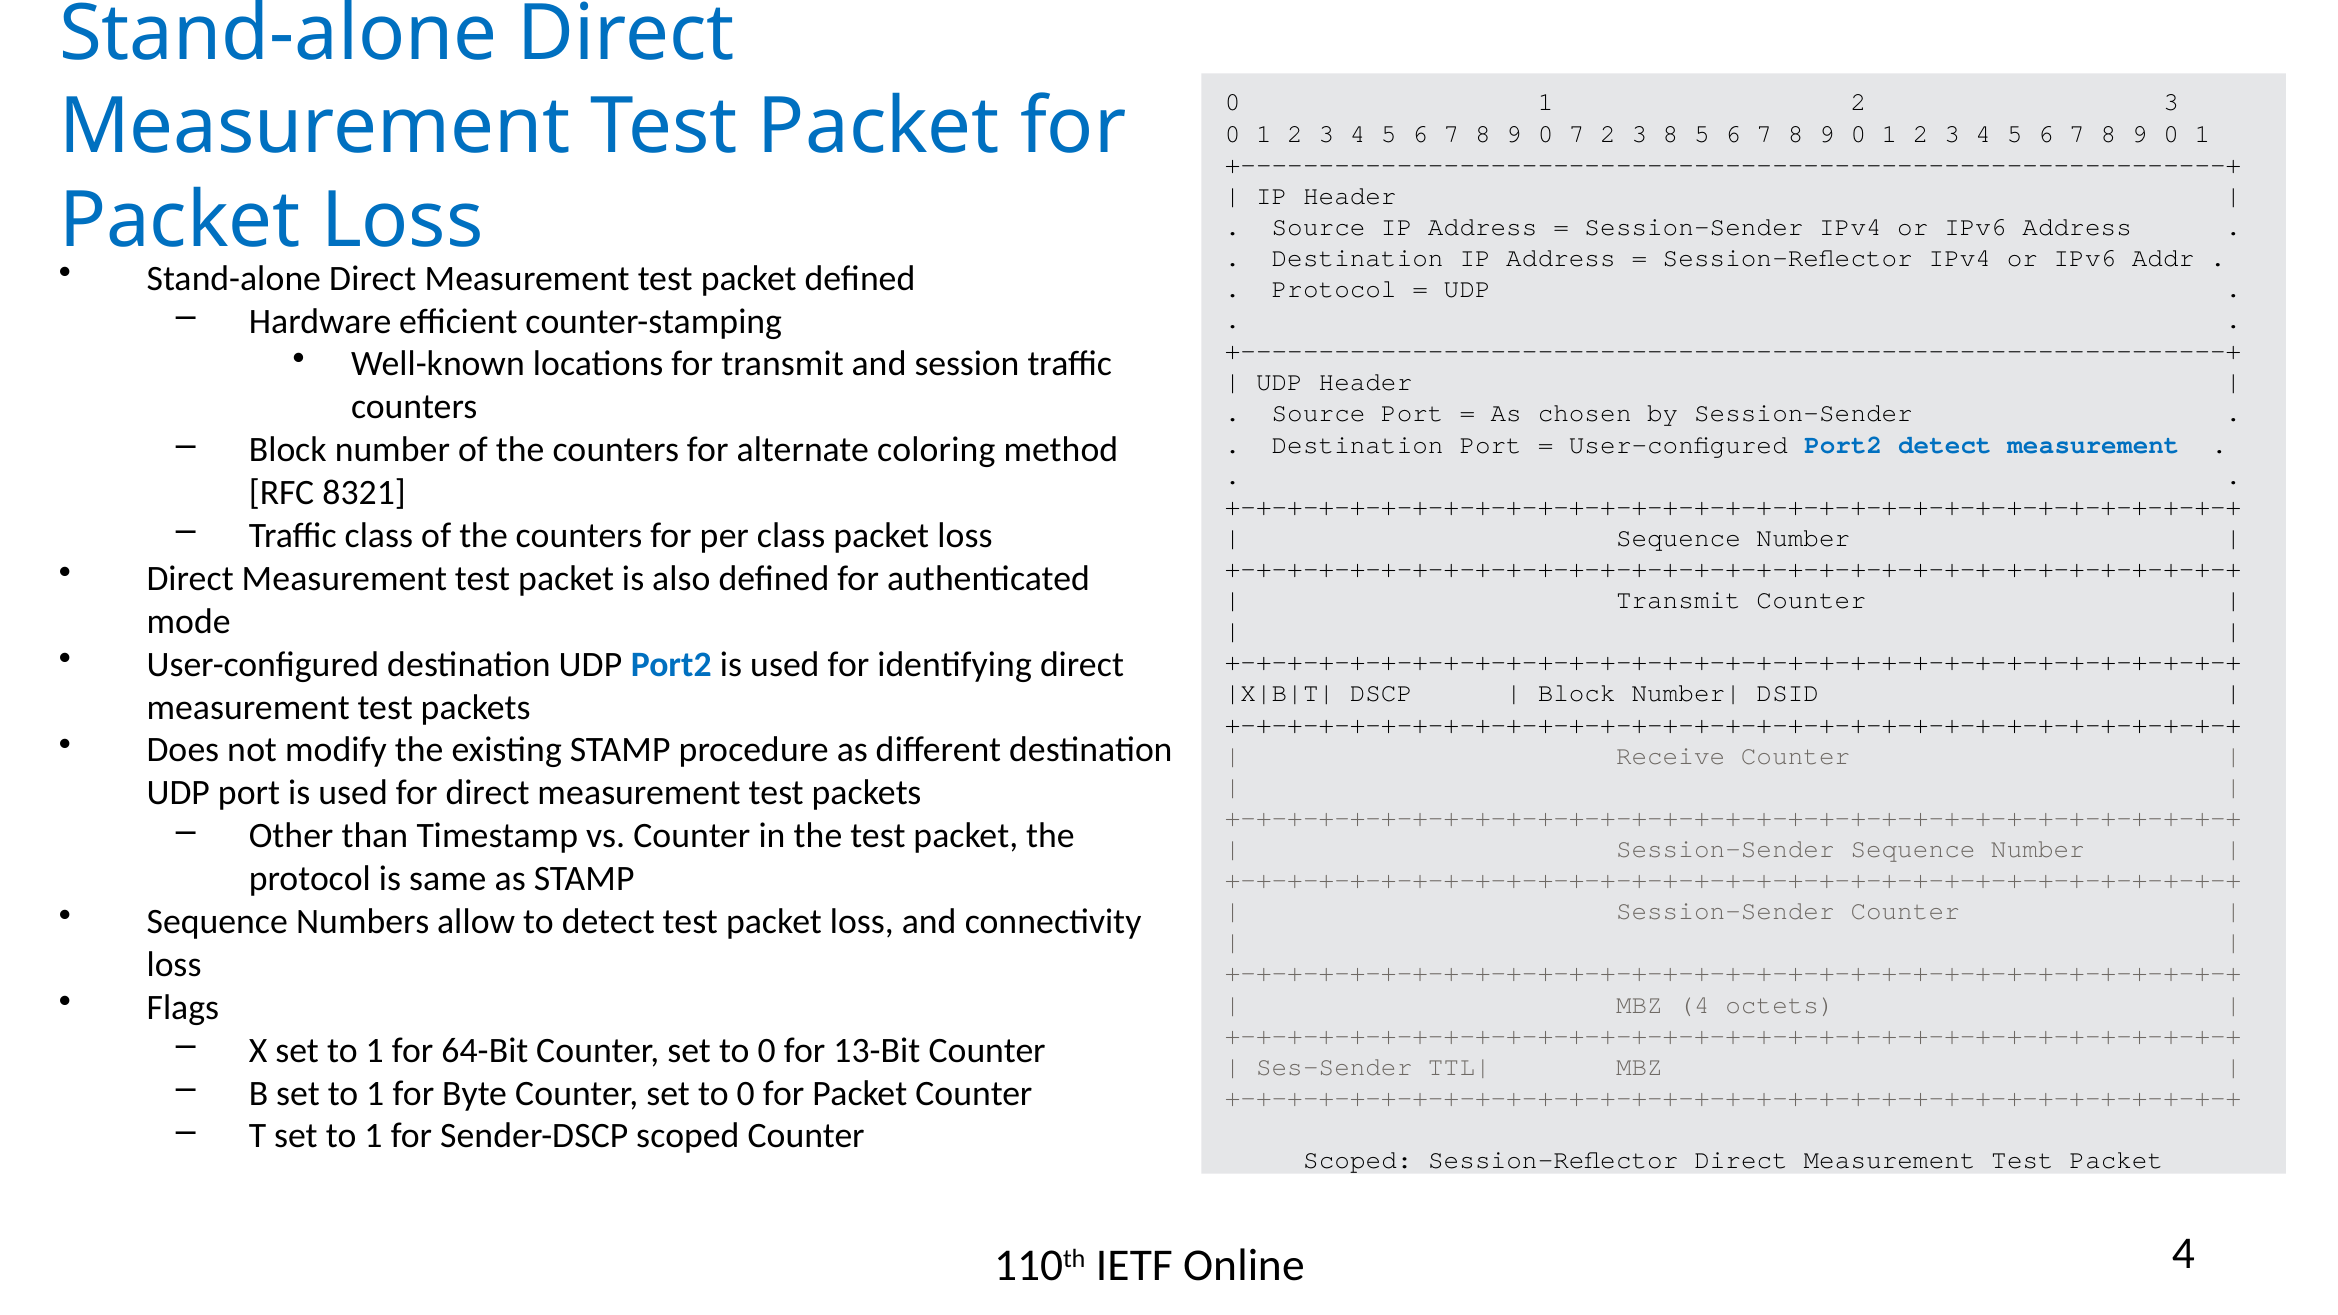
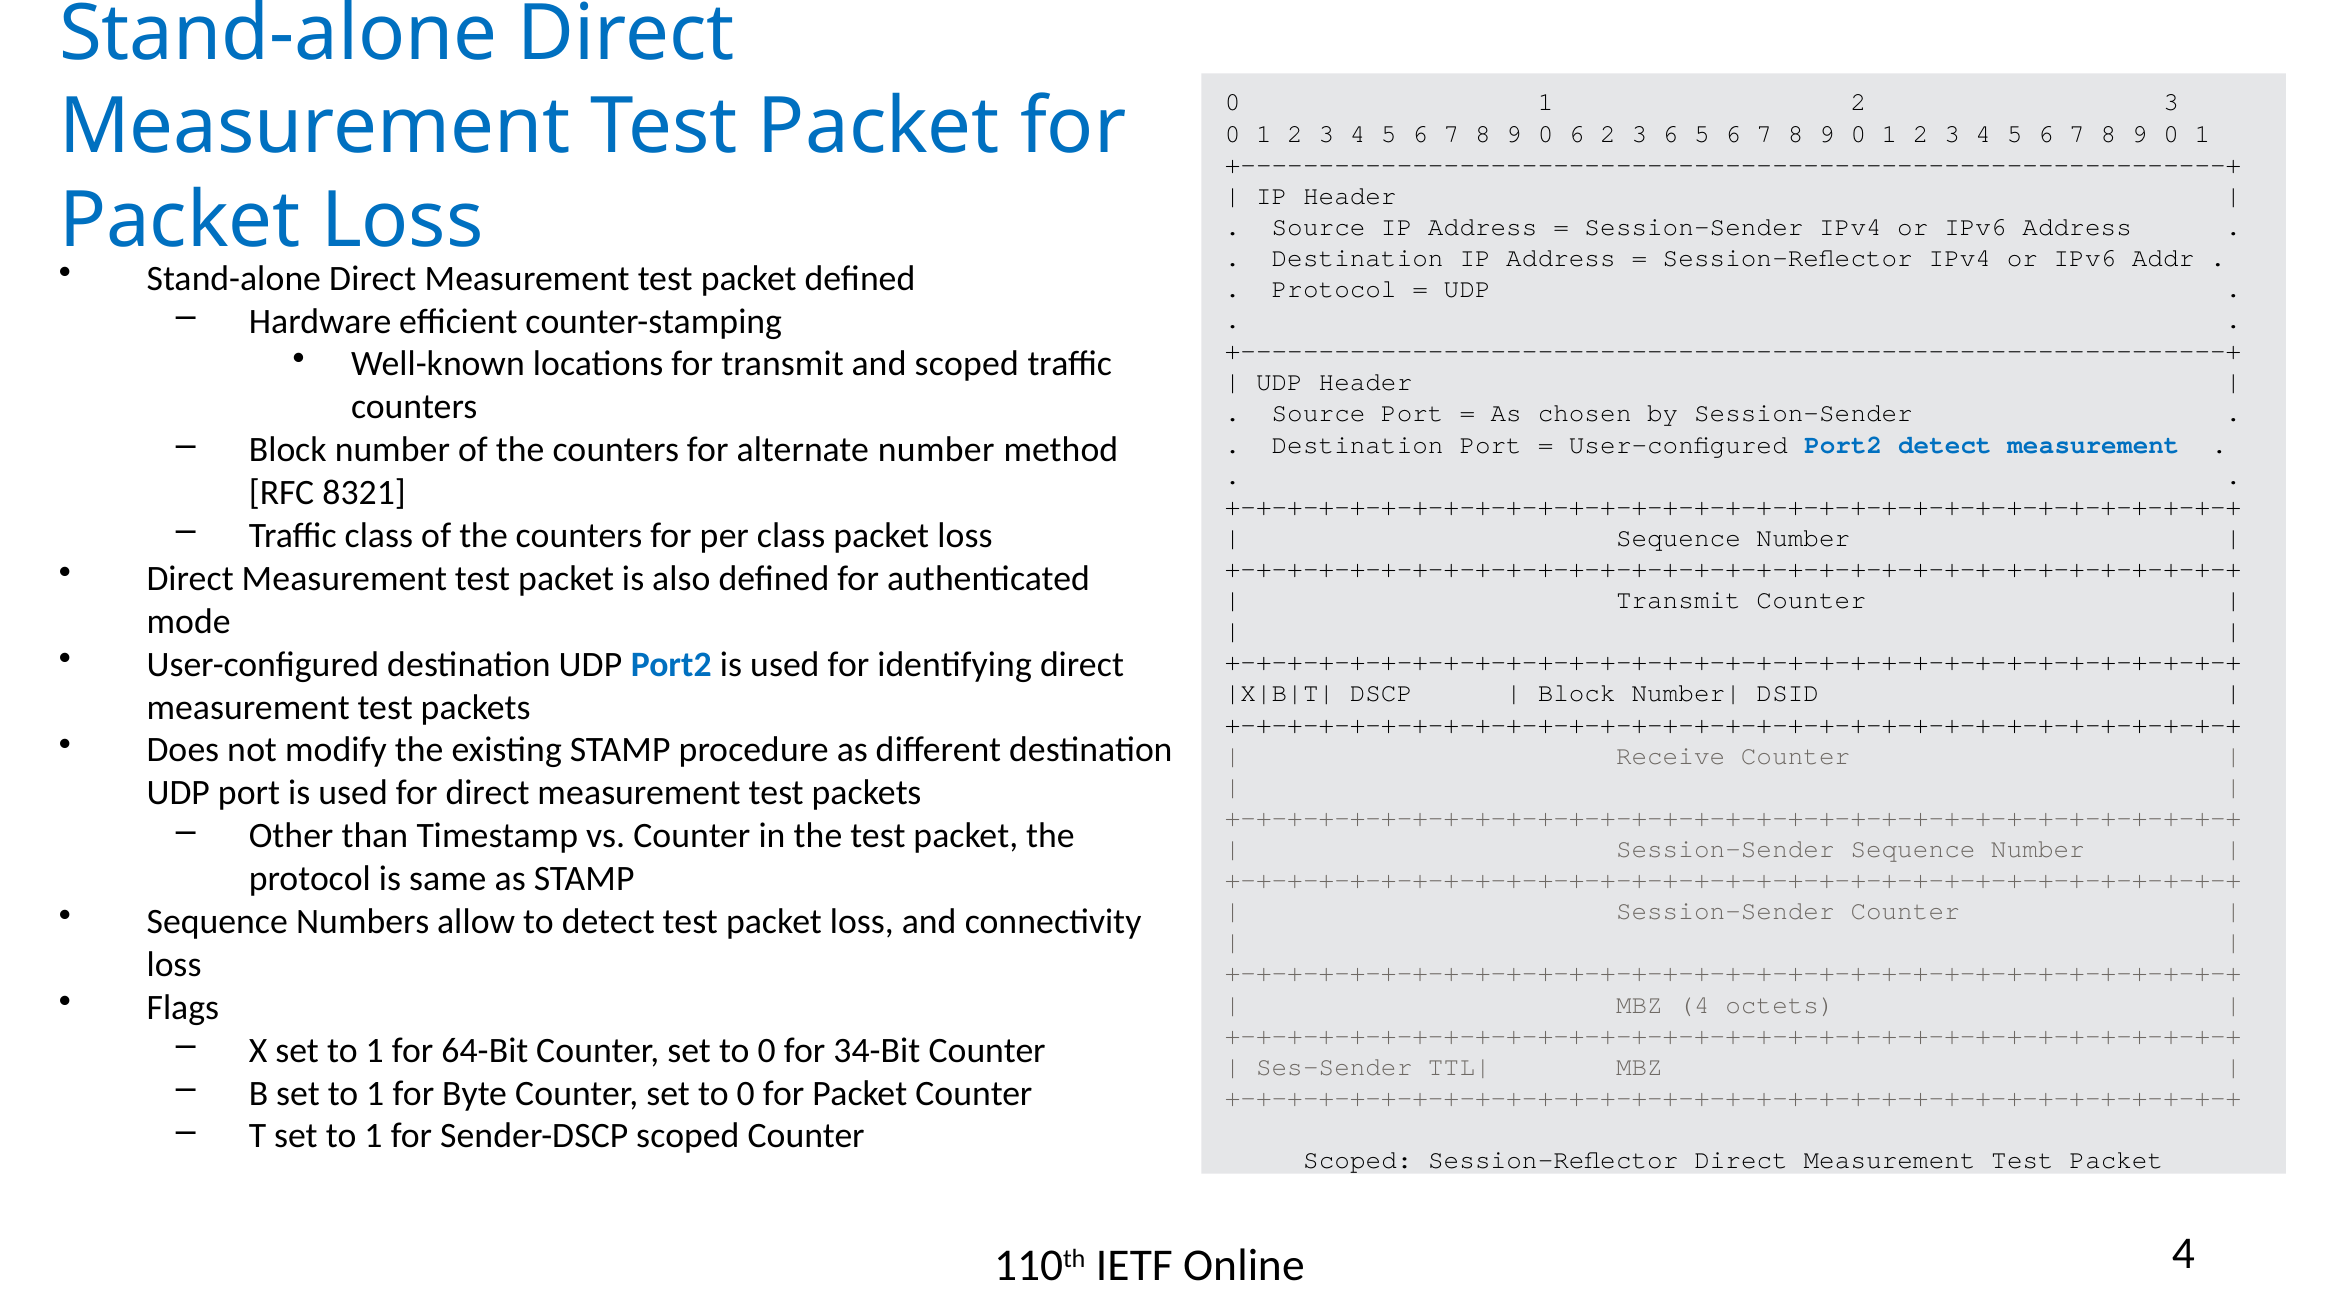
0 7: 7 -> 6 (1577, 133)
3 8: 8 -> 6 (1670, 133)
and session: session -> scoped (967, 364)
alternate coloring: coloring -> number (936, 450)
13-Bit: 13-Bit -> 34-Bit (877, 1051)
